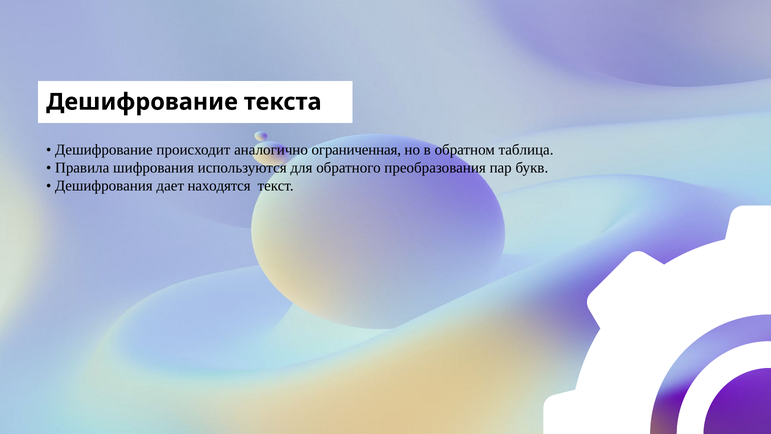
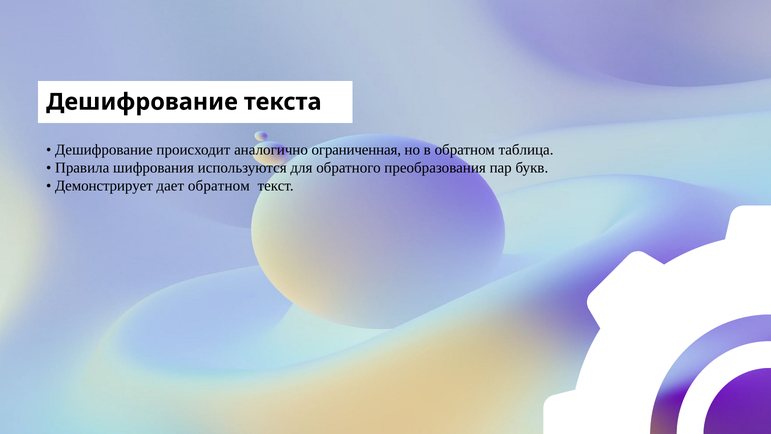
Дешифрования: Дешифрования -> Демонстрирует (104, 186)
дает находятся: находятся -> обратном (219, 186)
